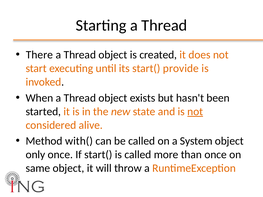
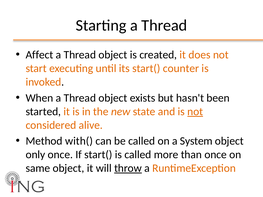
There: There -> Affect (39, 55)
provide: provide -> counter (181, 69)
throw underline: none -> present (128, 168)
